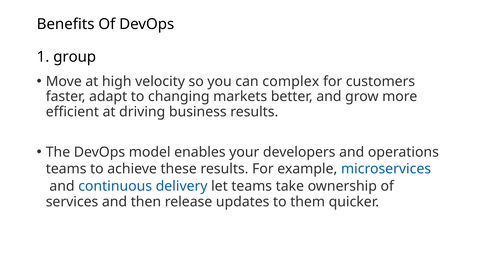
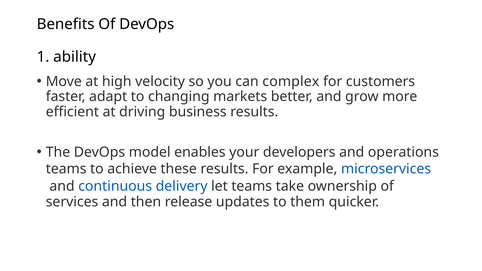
group: group -> ability (75, 57)
